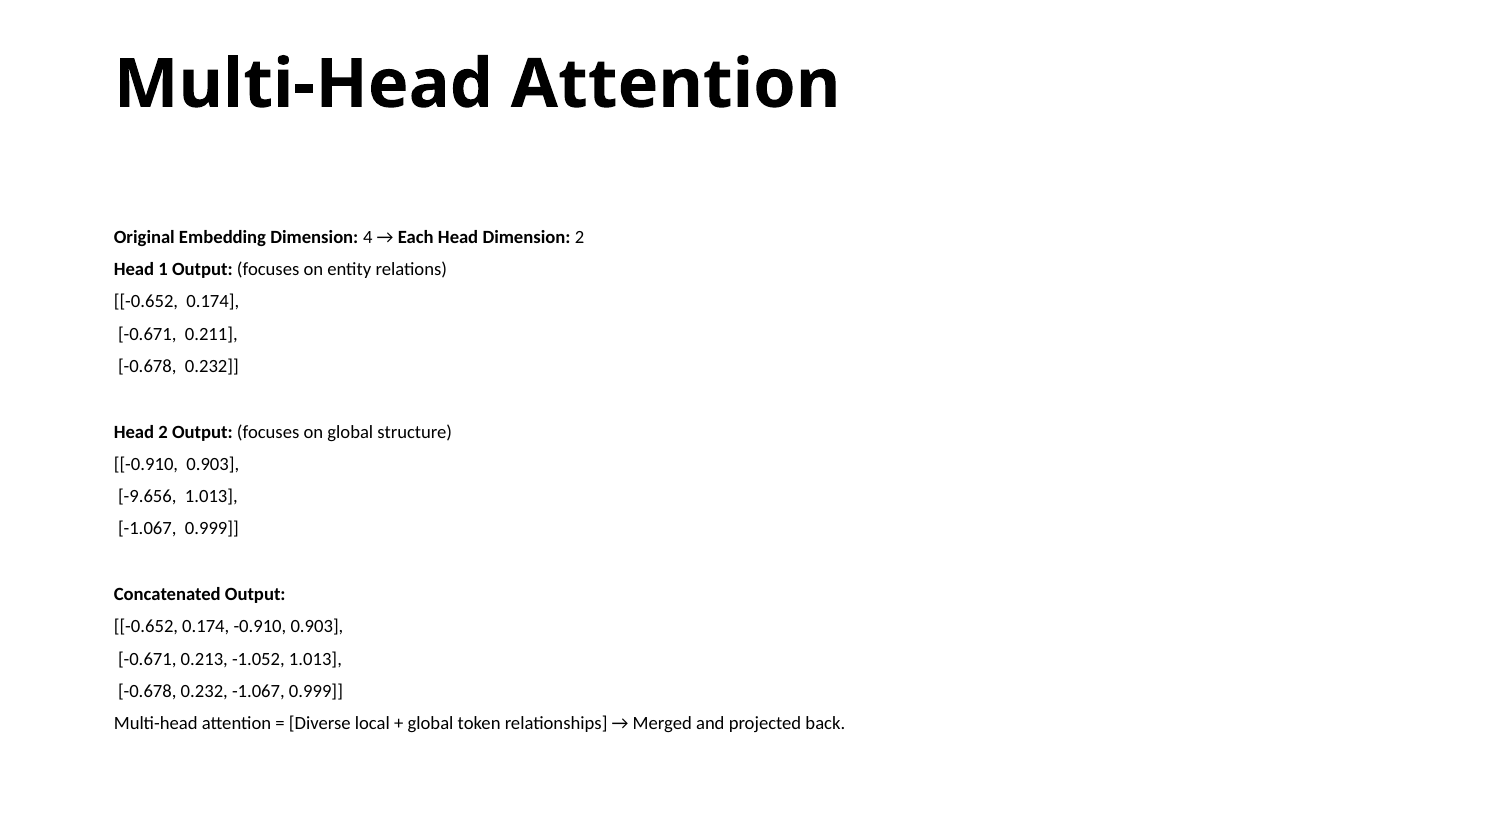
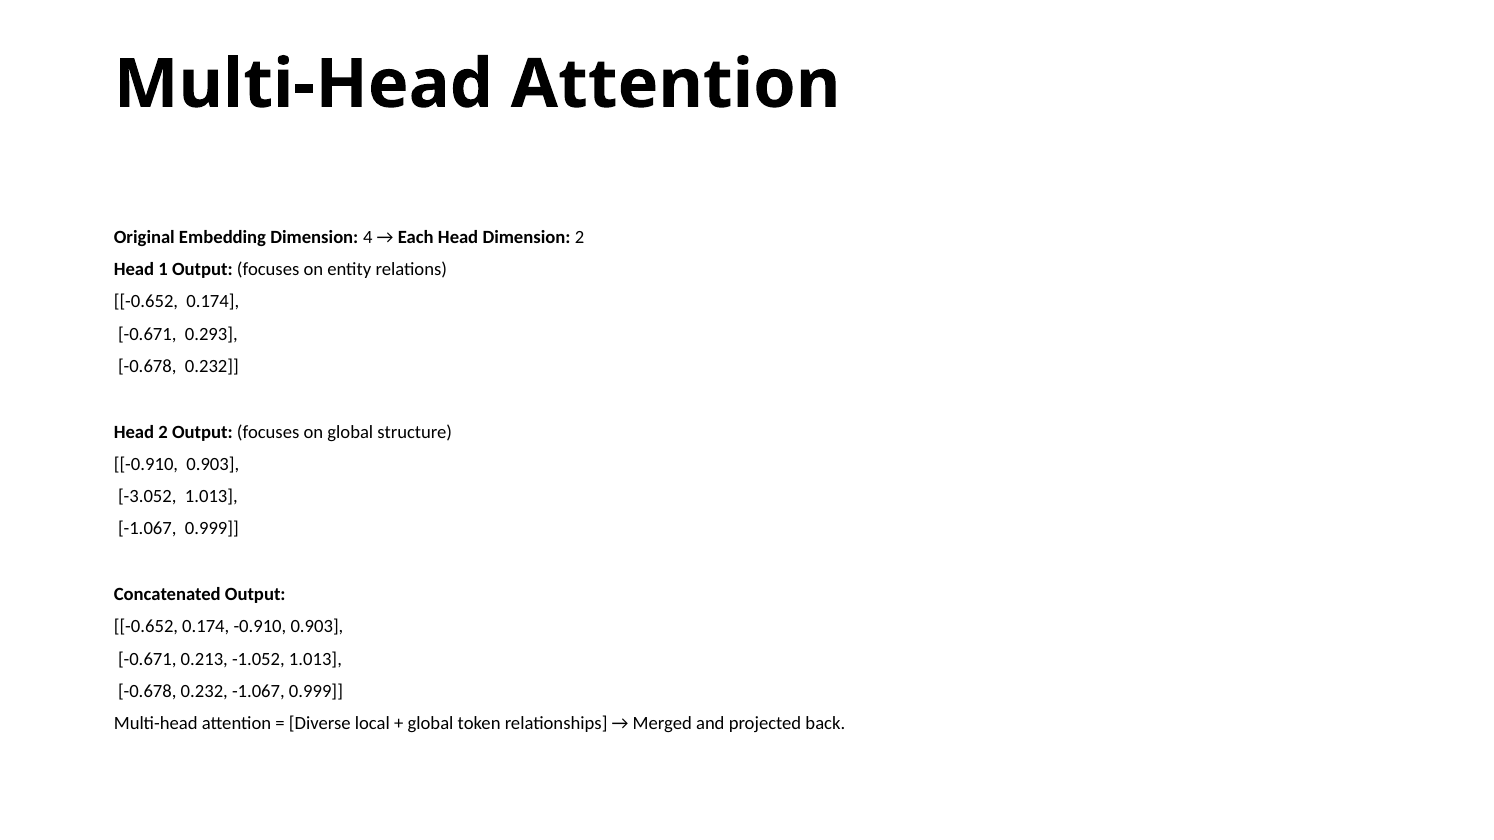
0.211: 0.211 -> 0.293 (211, 334)
-9.656: -9.656 -> -3.052 (147, 497)
